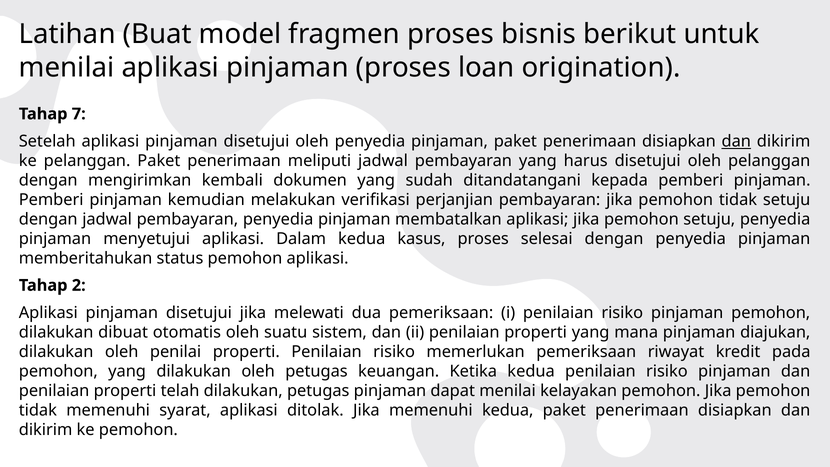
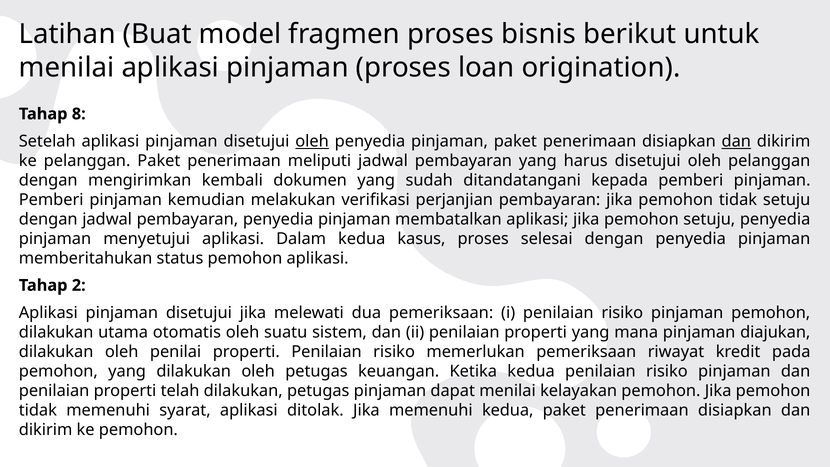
7: 7 -> 8 (79, 114)
oleh underline: none -> present (312, 141)
dibuat: dibuat -> utama (123, 332)
